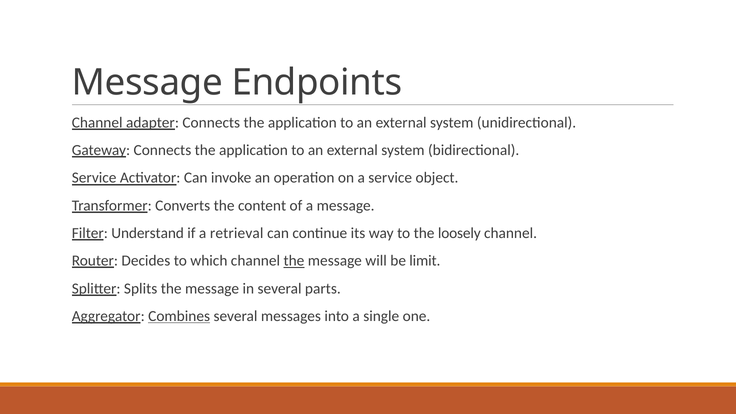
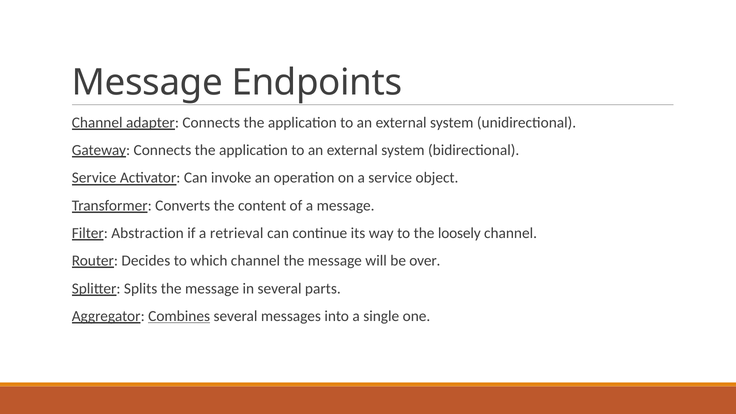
Understand: Understand -> Abstraction (148, 233)
the underline: present -> none (294, 261)
limit: limit -> over (425, 261)
